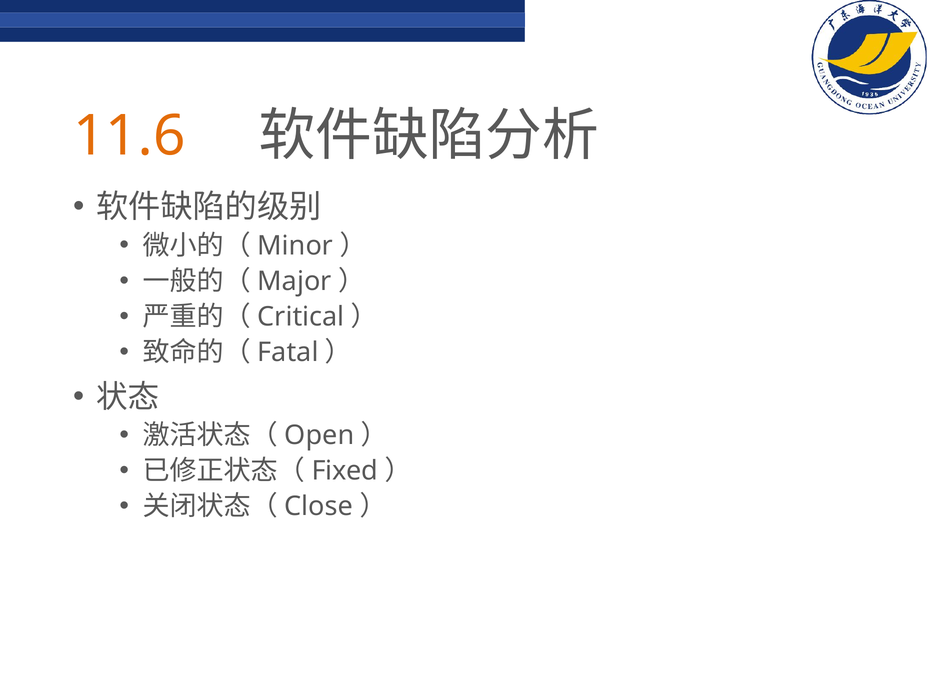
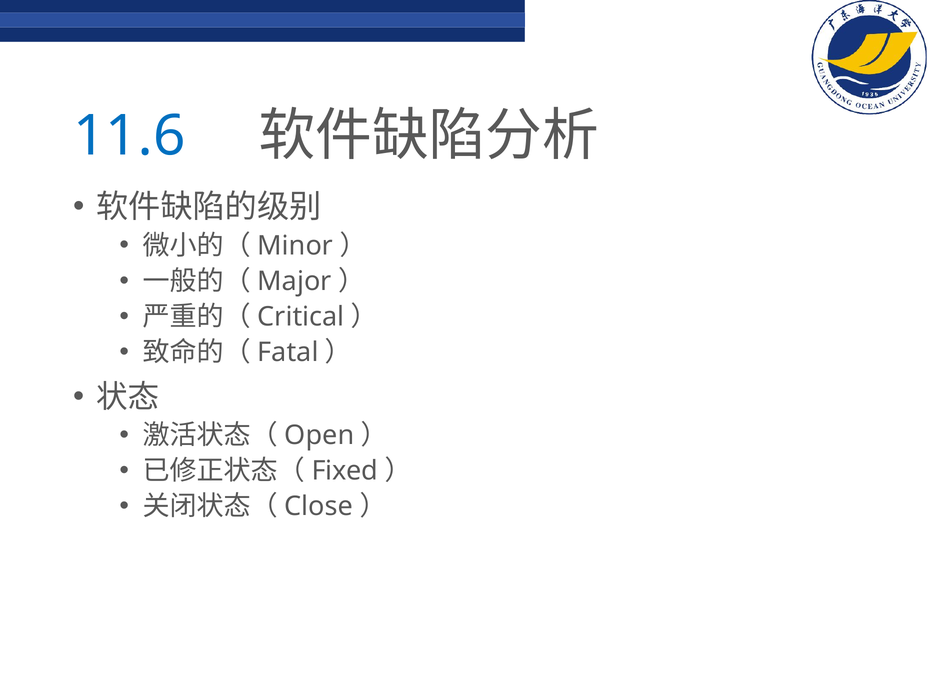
11.6 colour: orange -> blue (129, 136)
